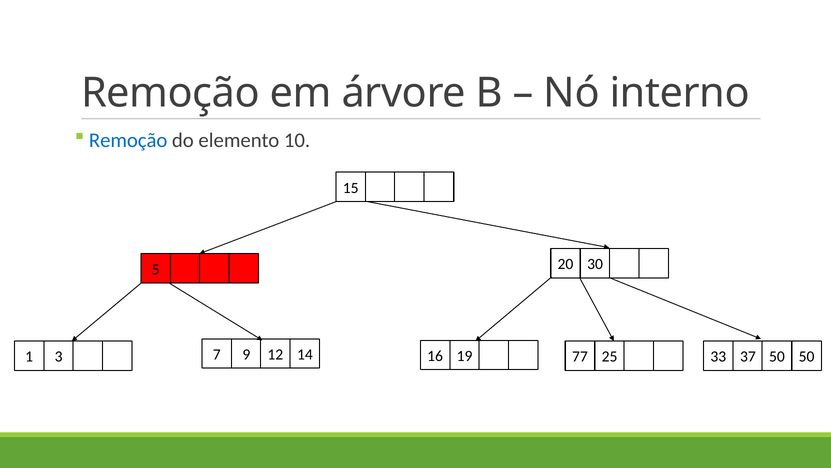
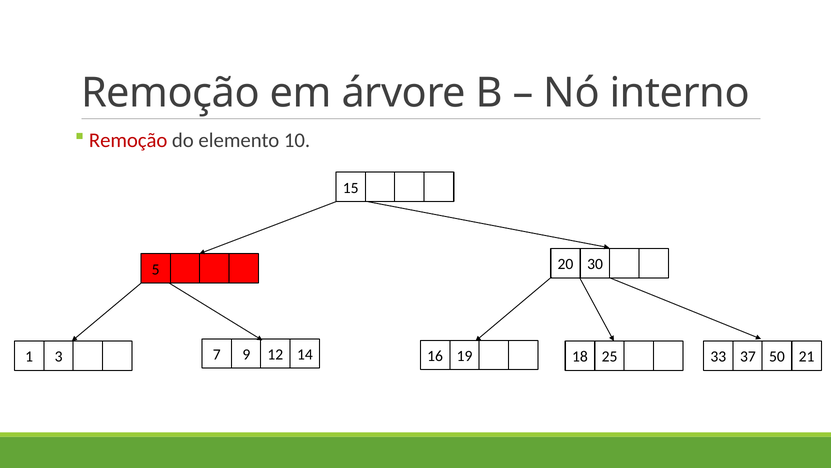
Remoção colour: blue -> red (128, 140)
77: 77 -> 18 (580, 356)
50 50: 50 -> 21 (807, 356)
